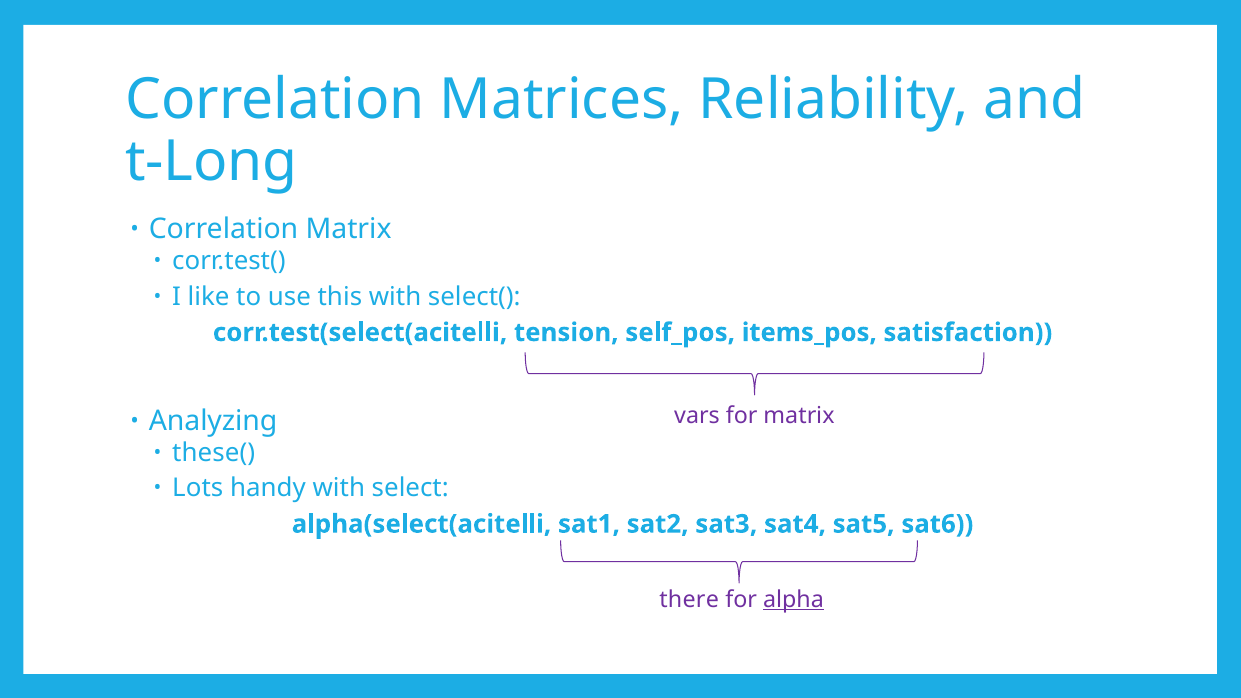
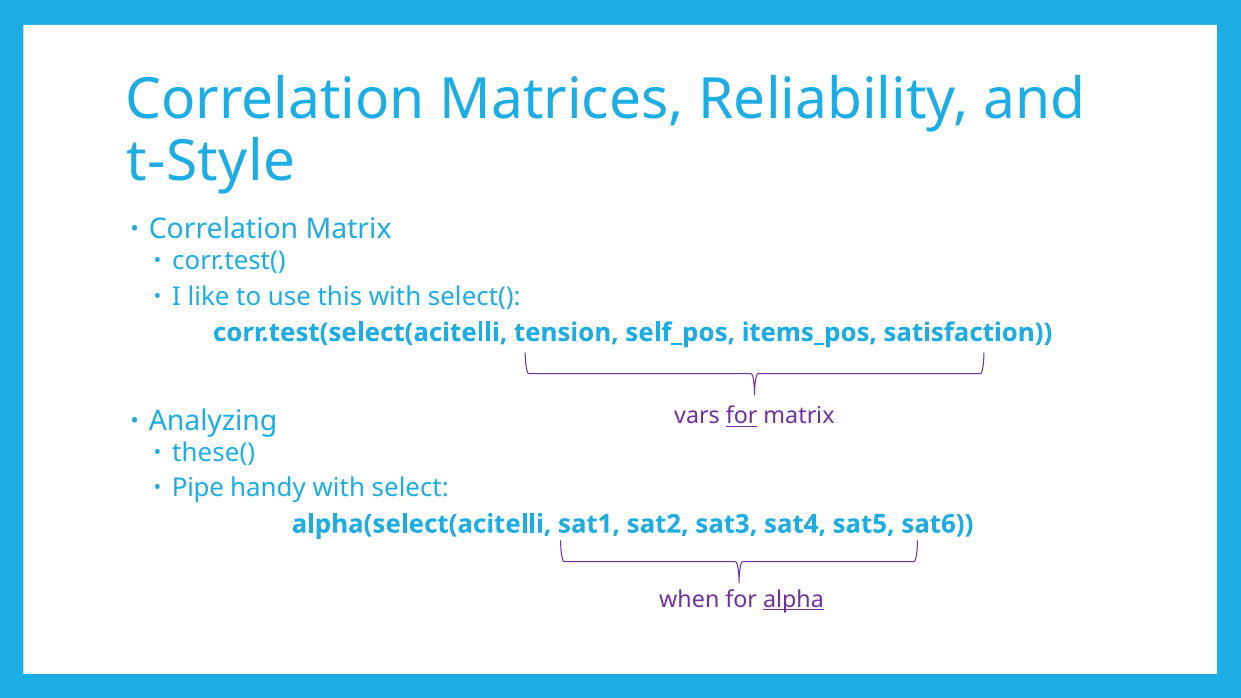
t-Long: t-Long -> t-Style (211, 161)
for underline: none -> present (742, 416)
Lots: Lots -> Pipe (198, 488)
there: there -> when (689, 599)
